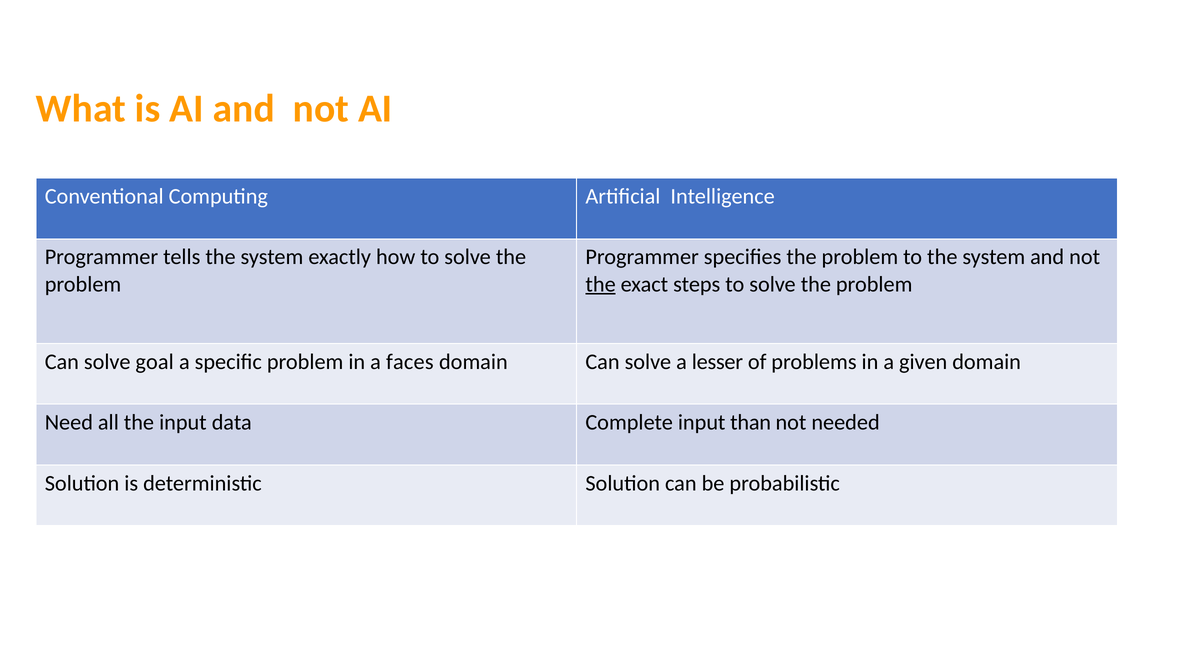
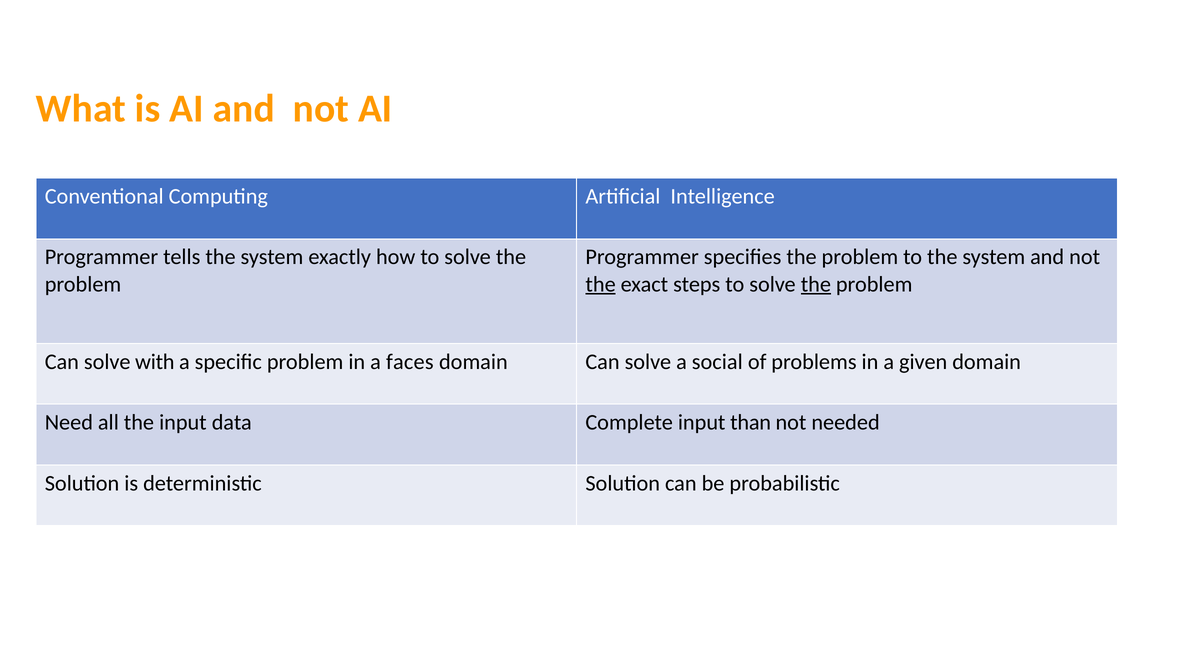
the underline: none -> present (816, 284)
goal: goal -> with (155, 362)
lesser: lesser -> social (717, 362)
